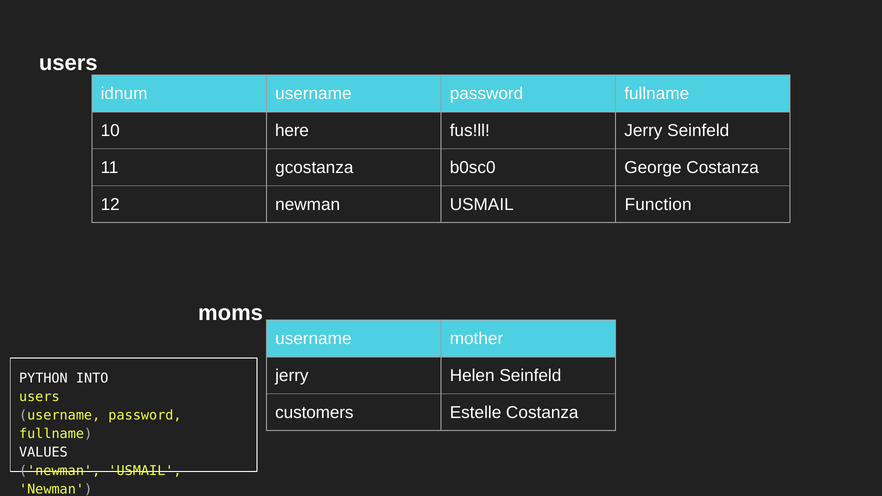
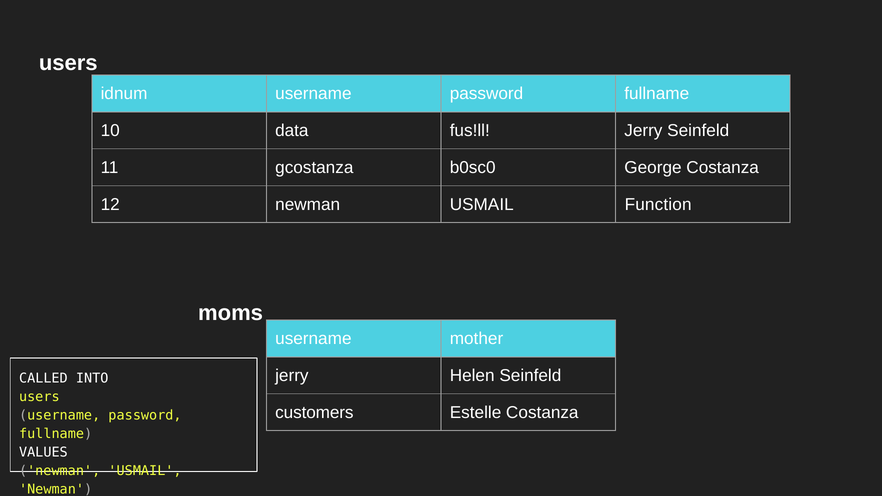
here: here -> data (292, 131)
PYTHON: PYTHON -> CALLED (43, 378)
